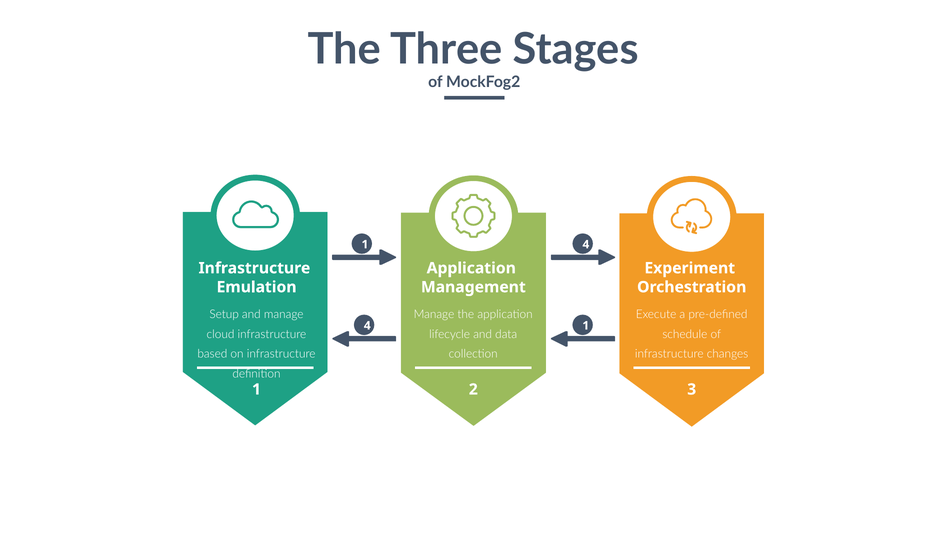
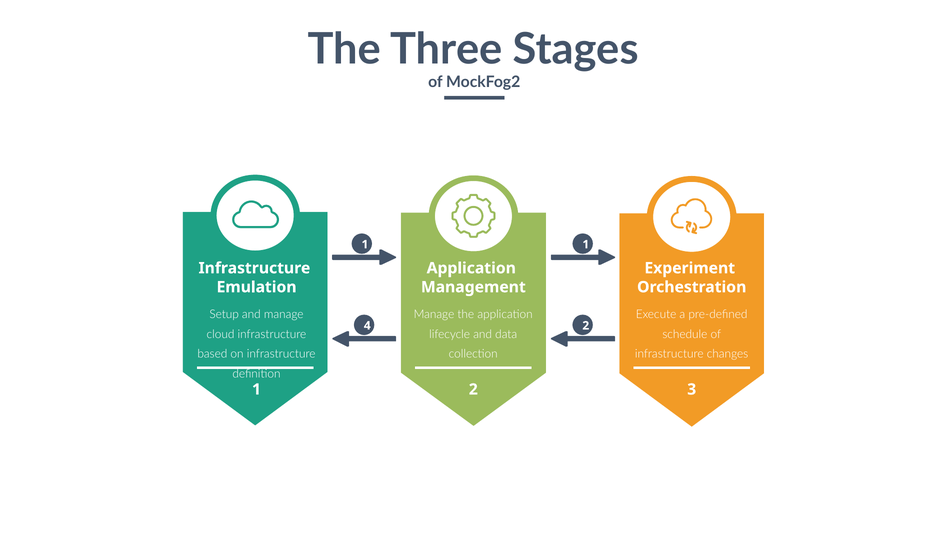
1 4: 4 -> 1 (586, 244)
4 1: 1 -> 2 (586, 325)
